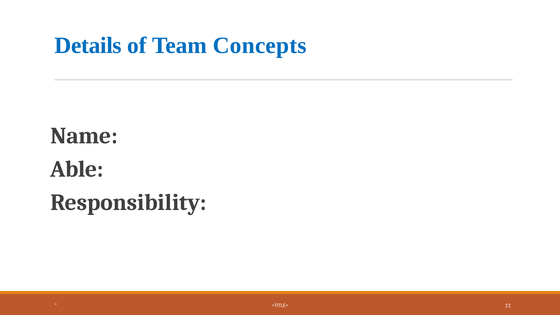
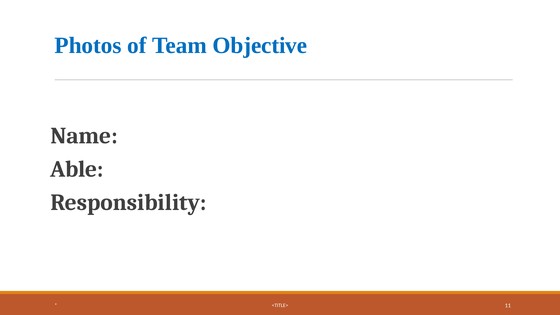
Details: Details -> Photos (88, 46)
Concepts: Concepts -> Objective (260, 46)
